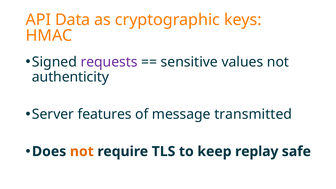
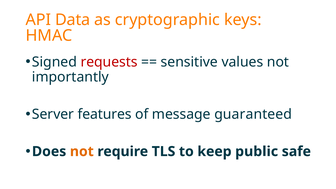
requests colour: purple -> red (109, 62)
authenticity: authenticity -> importantly (70, 77)
transmitted: transmitted -> guaranteed (253, 114)
replay: replay -> public (257, 151)
